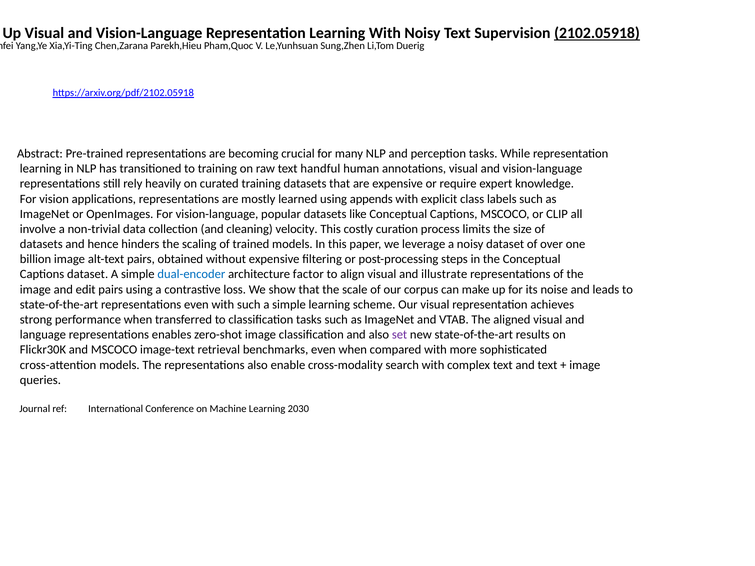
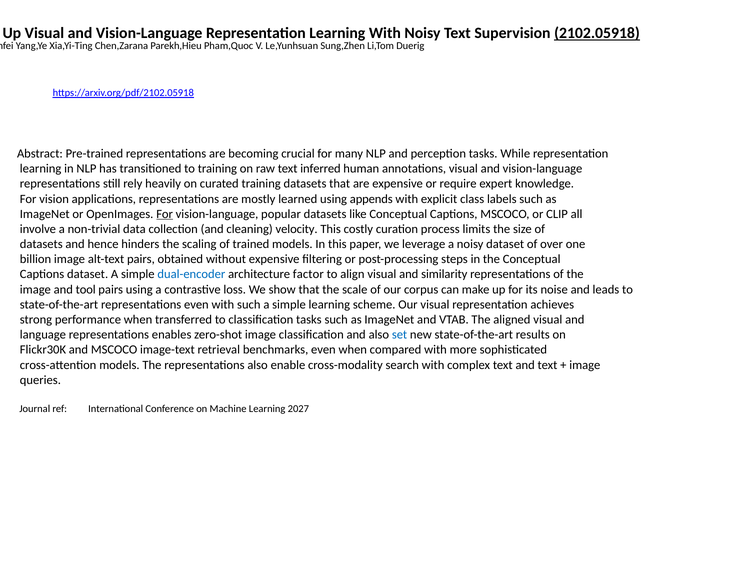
handful: handful -> inferred (321, 169)
For underline: none -> present (165, 214)
illustrate: illustrate -> similarity (444, 274)
edit: edit -> tool (86, 290)
set colour: purple -> blue (400, 335)
2030: 2030 -> 2027 (298, 409)
